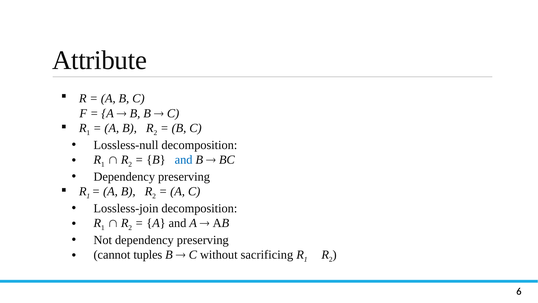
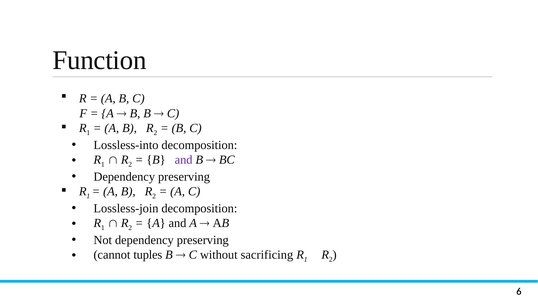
Attribute: Attribute -> Function (99, 60)
Lossless-null: Lossless-null -> Lossless-into (126, 145)
and colour: blue -> purple (184, 160)
